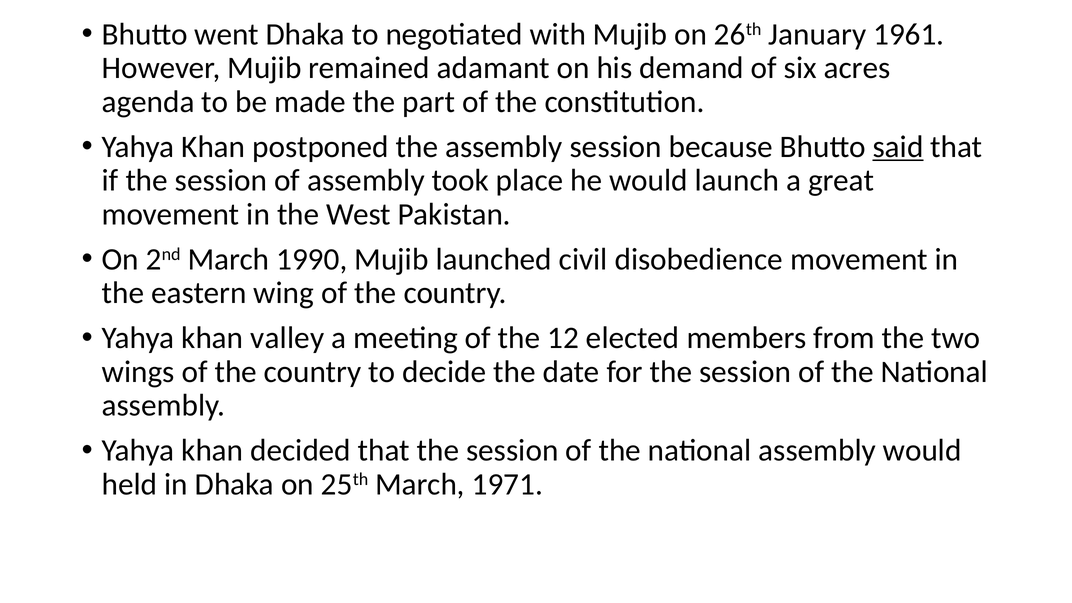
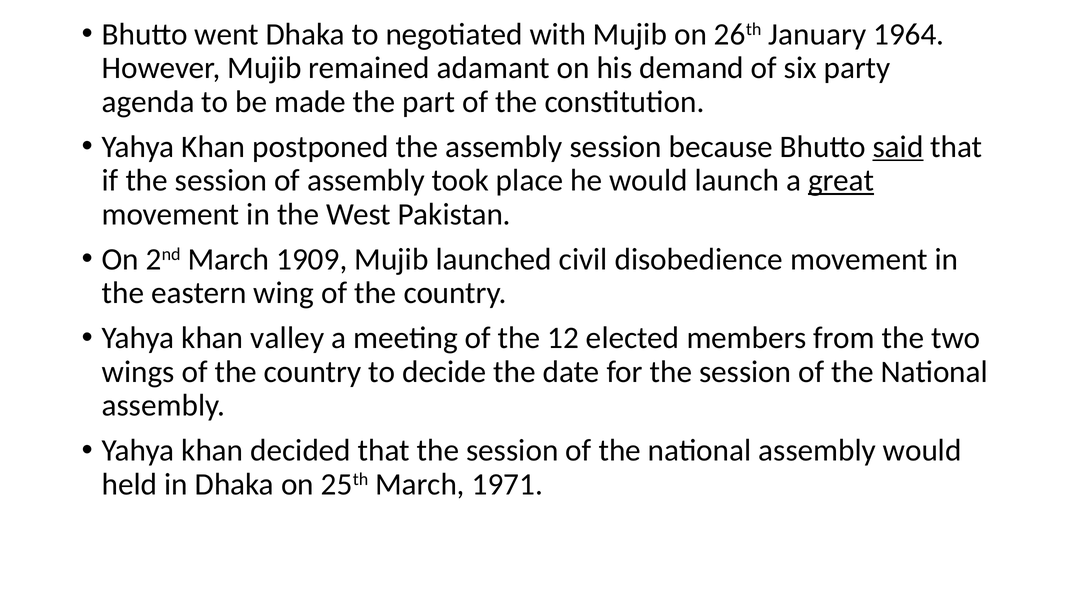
1961: 1961 -> 1964 (909, 34)
acres: acres -> party (857, 68)
great underline: none -> present (841, 181)
1990: 1990 -> 1909 (312, 259)
